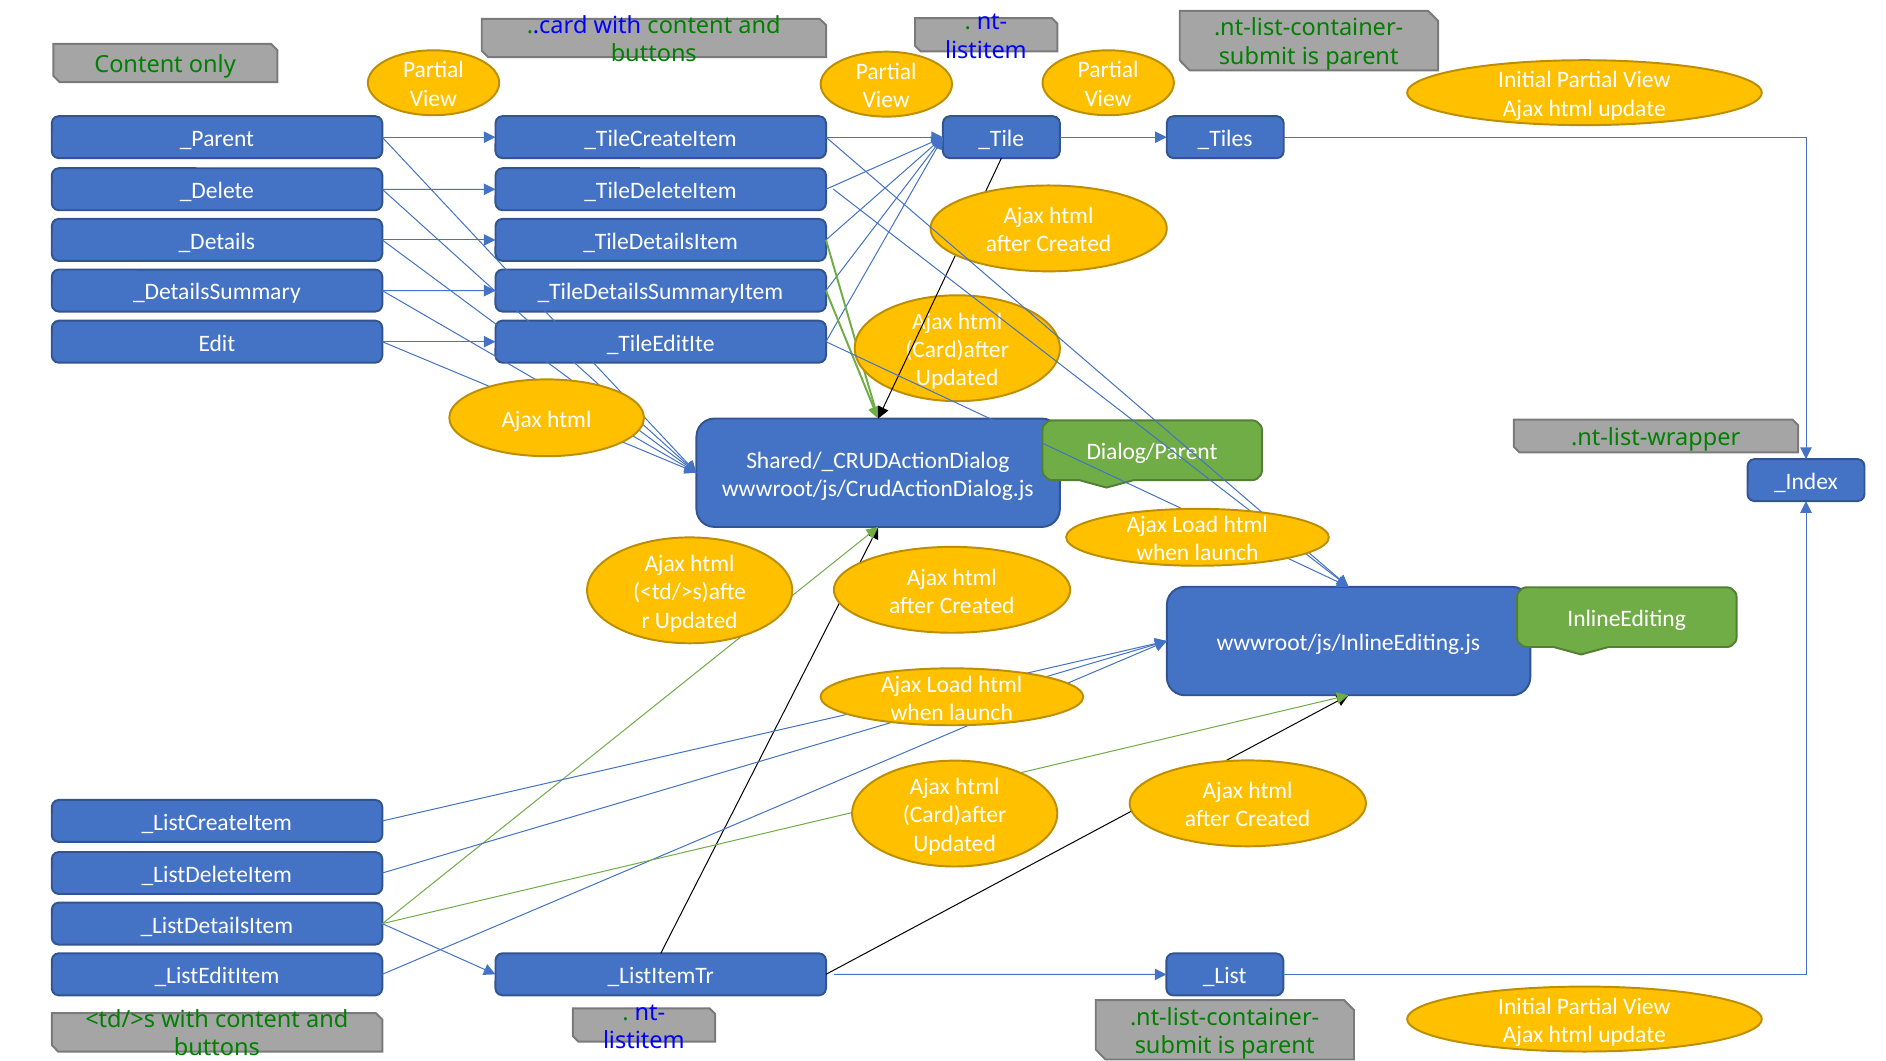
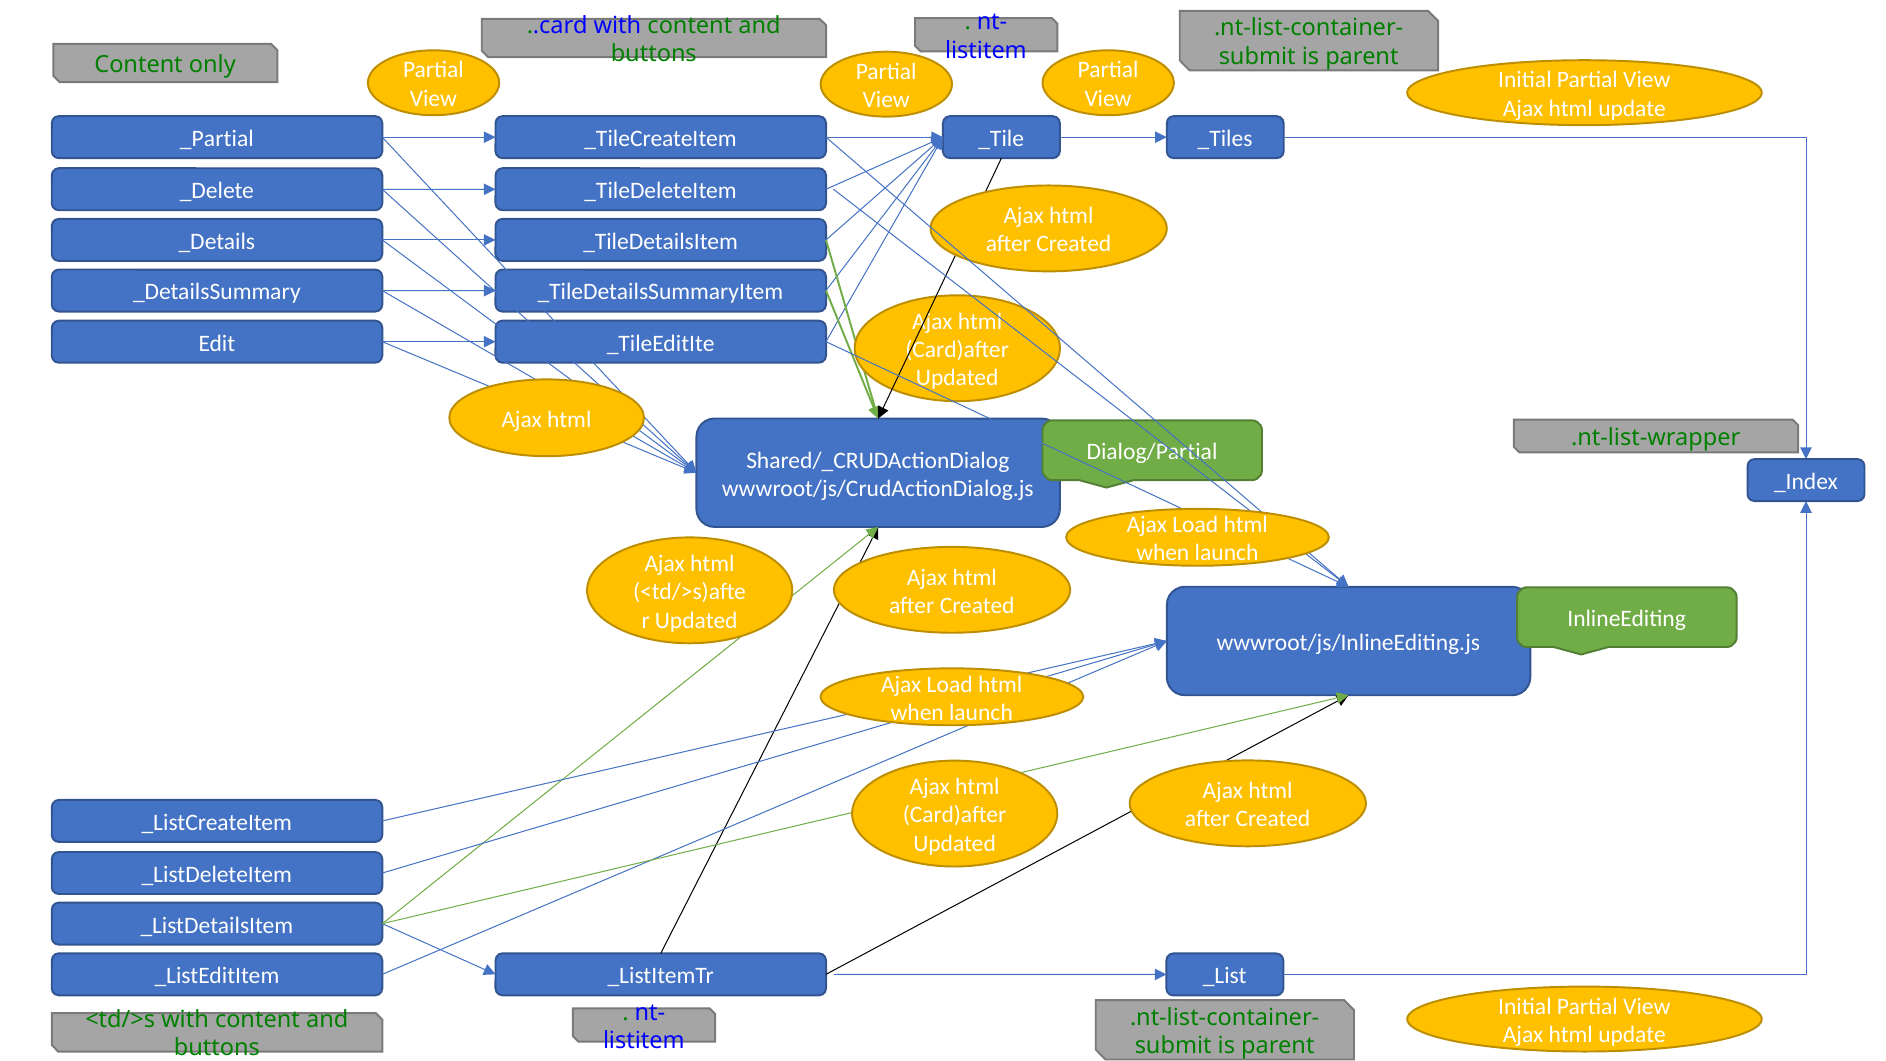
_Parent: _Parent -> _Partial (217, 139)
Dialog/Parent: Dialog/Parent -> Dialog/Partial (1152, 452)
